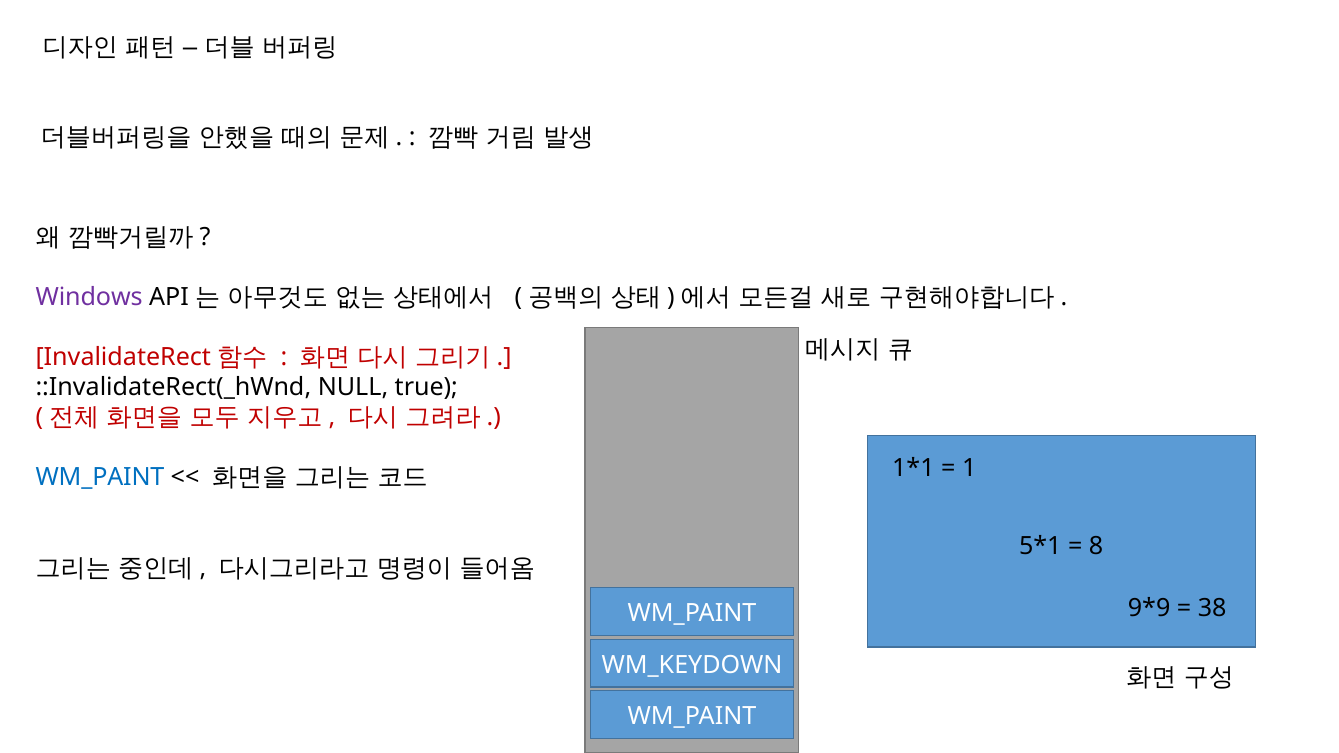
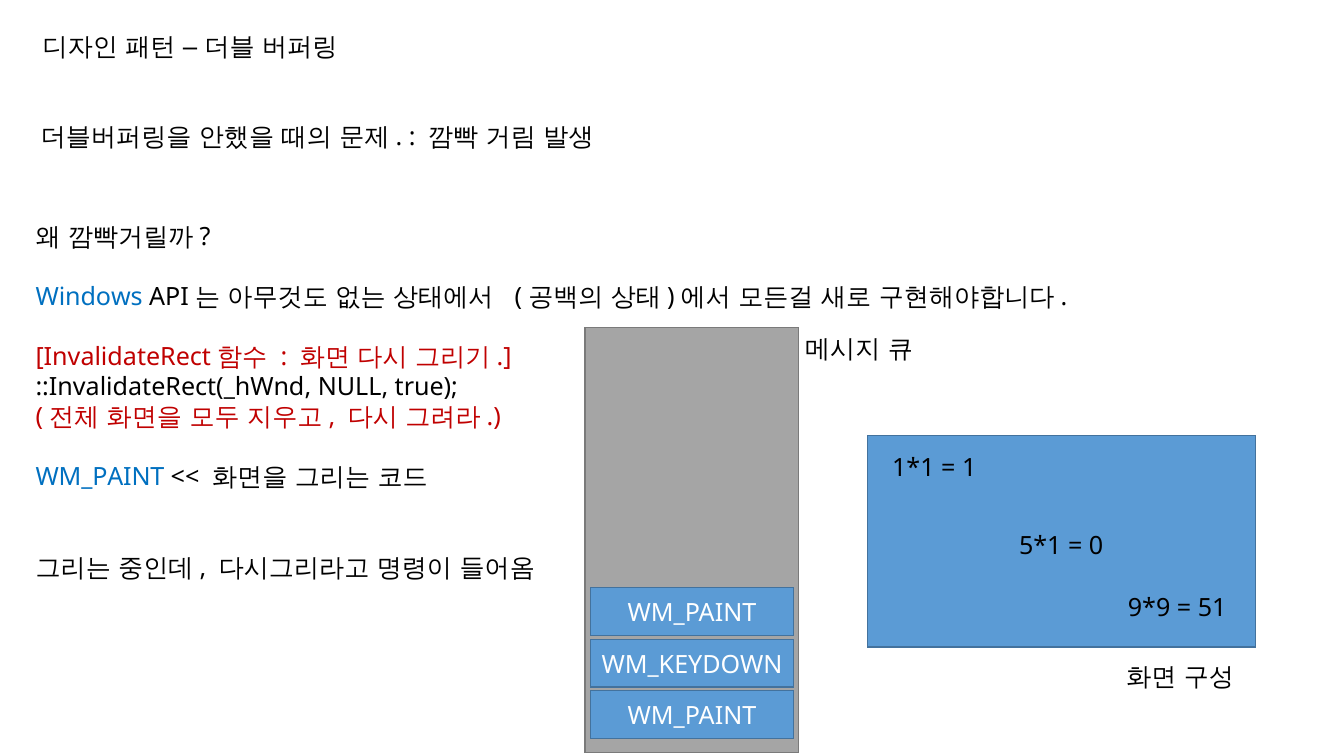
Windows colour: purple -> blue (89, 297)
8: 8 -> 0 (1096, 546)
38: 38 -> 51 (1212, 608)
